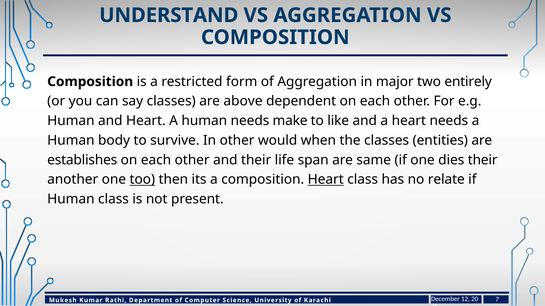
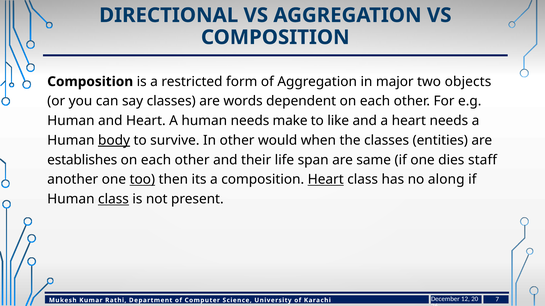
UNDERSTAND: UNDERSTAND -> DIRECTIONAL (169, 15)
entirely: entirely -> objects (468, 82)
above: above -> words (243, 101)
body underline: none -> present (114, 141)
dies their: their -> staff (483, 160)
relate: relate -> along (446, 180)
class underline: none -> present (113, 199)
